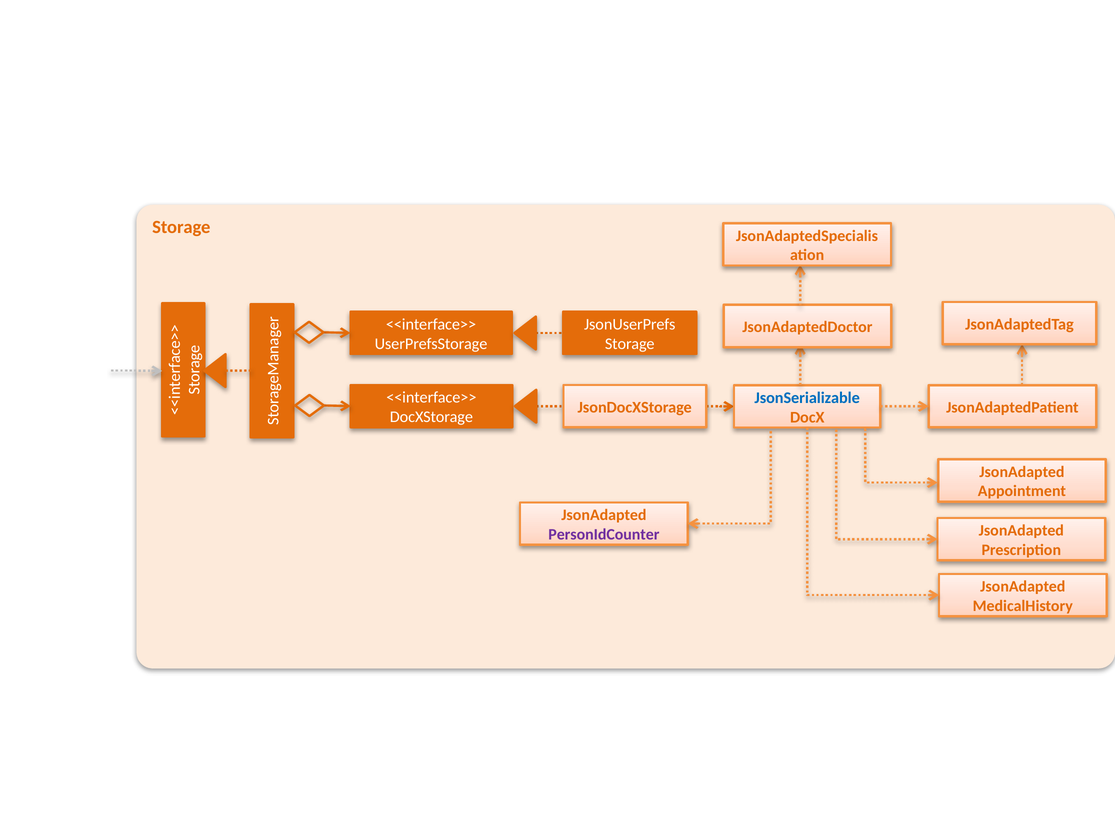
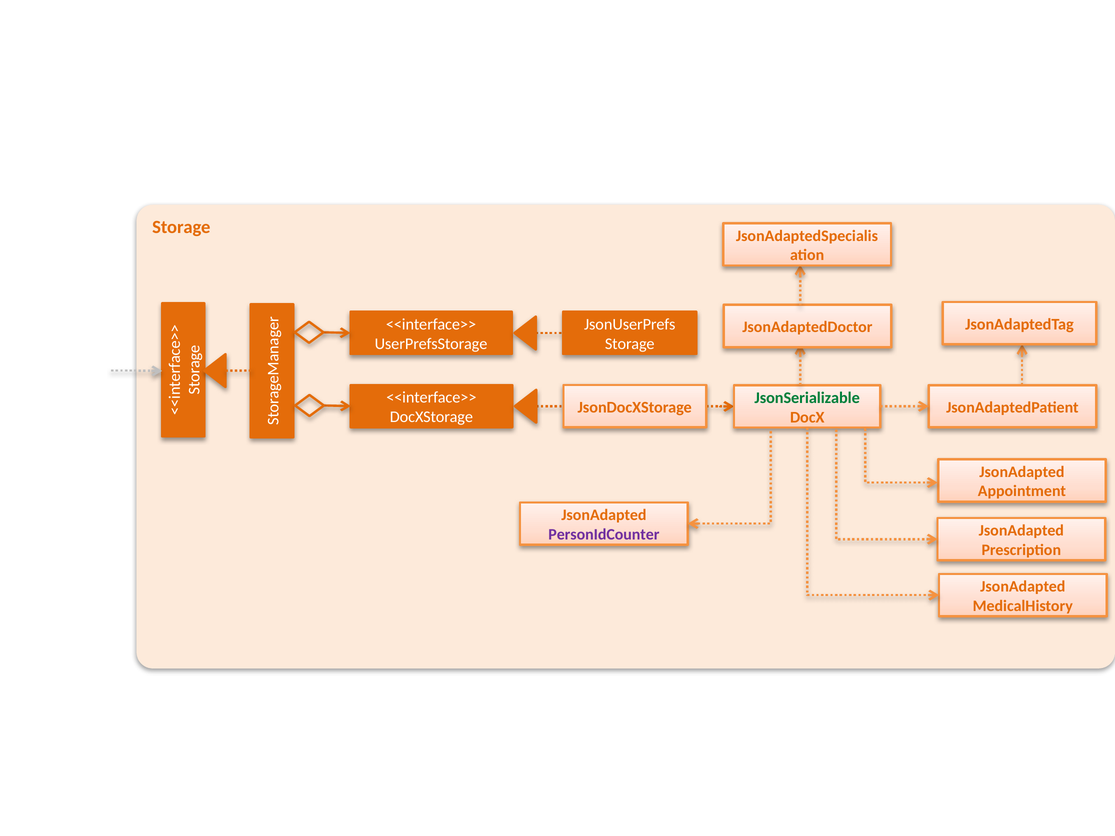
JsonSerializable colour: blue -> green (807, 398)
